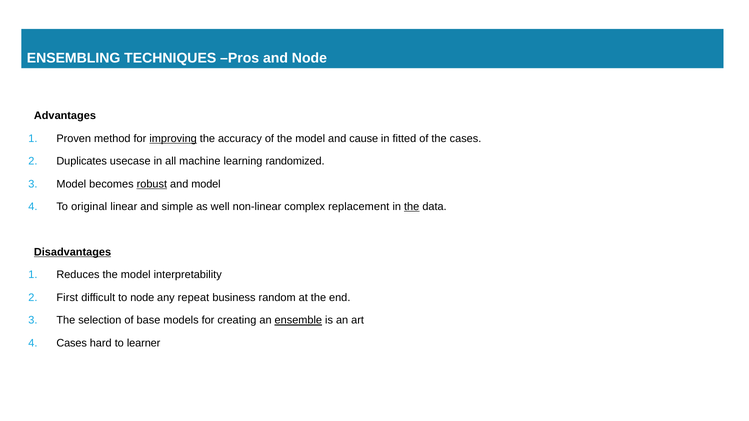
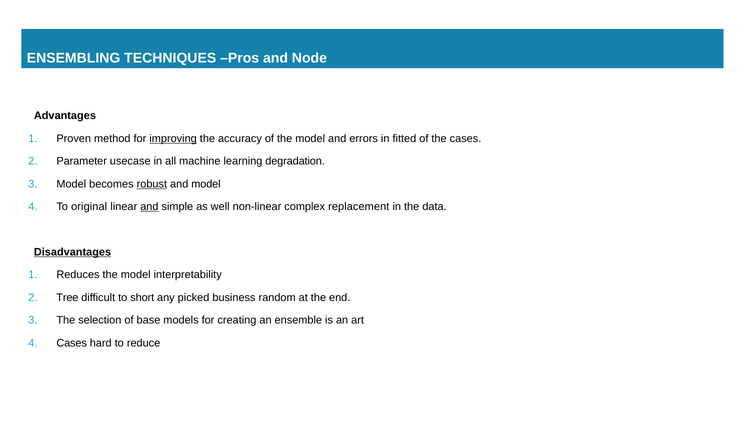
cause: cause -> errors (364, 139)
Duplicates: Duplicates -> Parameter (82, 161)
randomized: randomized -> degradation (295, 161)
and underline: none -> present (149, 207)
the underline: present -> none (412, 207)
First: First -> Tree (67, 298)
to node: node -> short (142, 298)
repeat: repeat -> picked (194, 298)
ensemble underline: present -> none (298, 320)
learner: learner -> reduce (144, 343)
